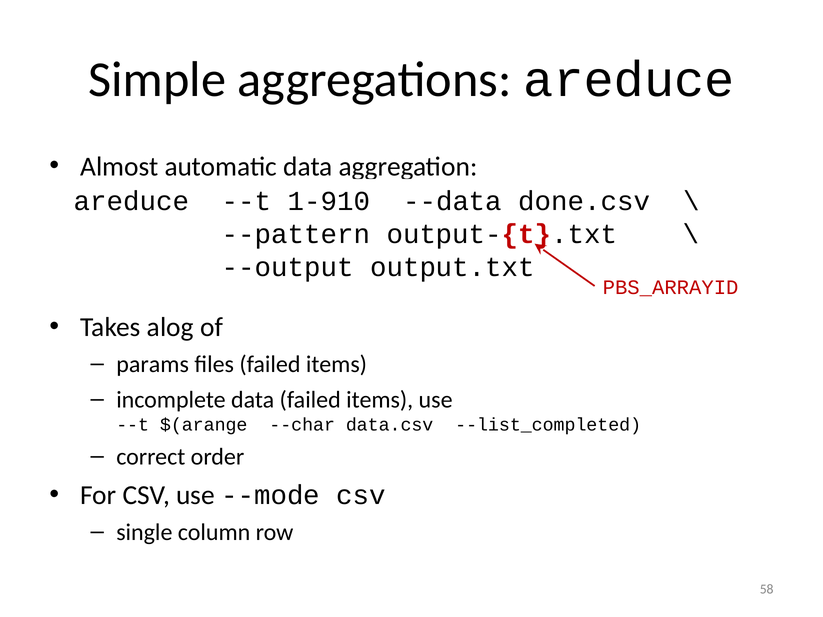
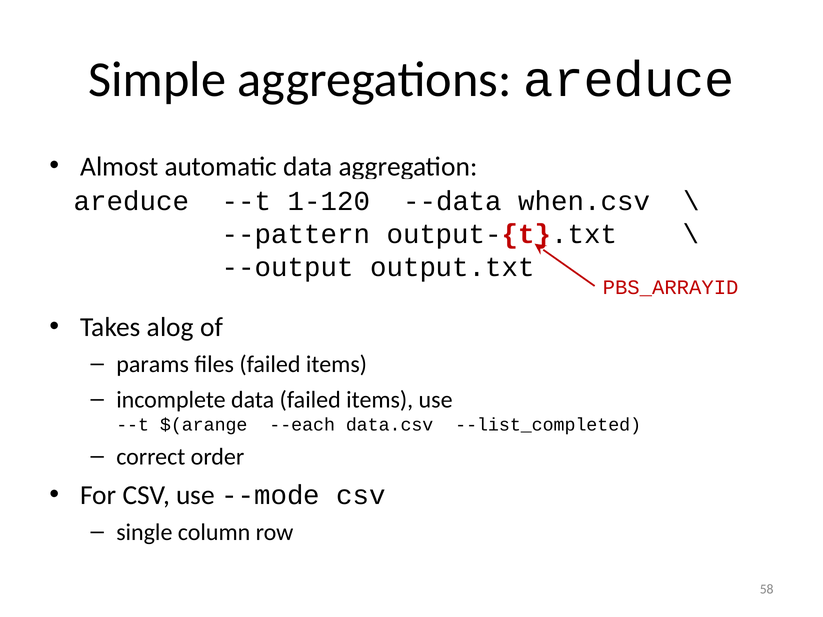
1-910: 1-910 -> 1-120 (329, 201)
done.csv: done.csv -> when.csv (584, 201)
--char: --char -> --each (302, 425)
